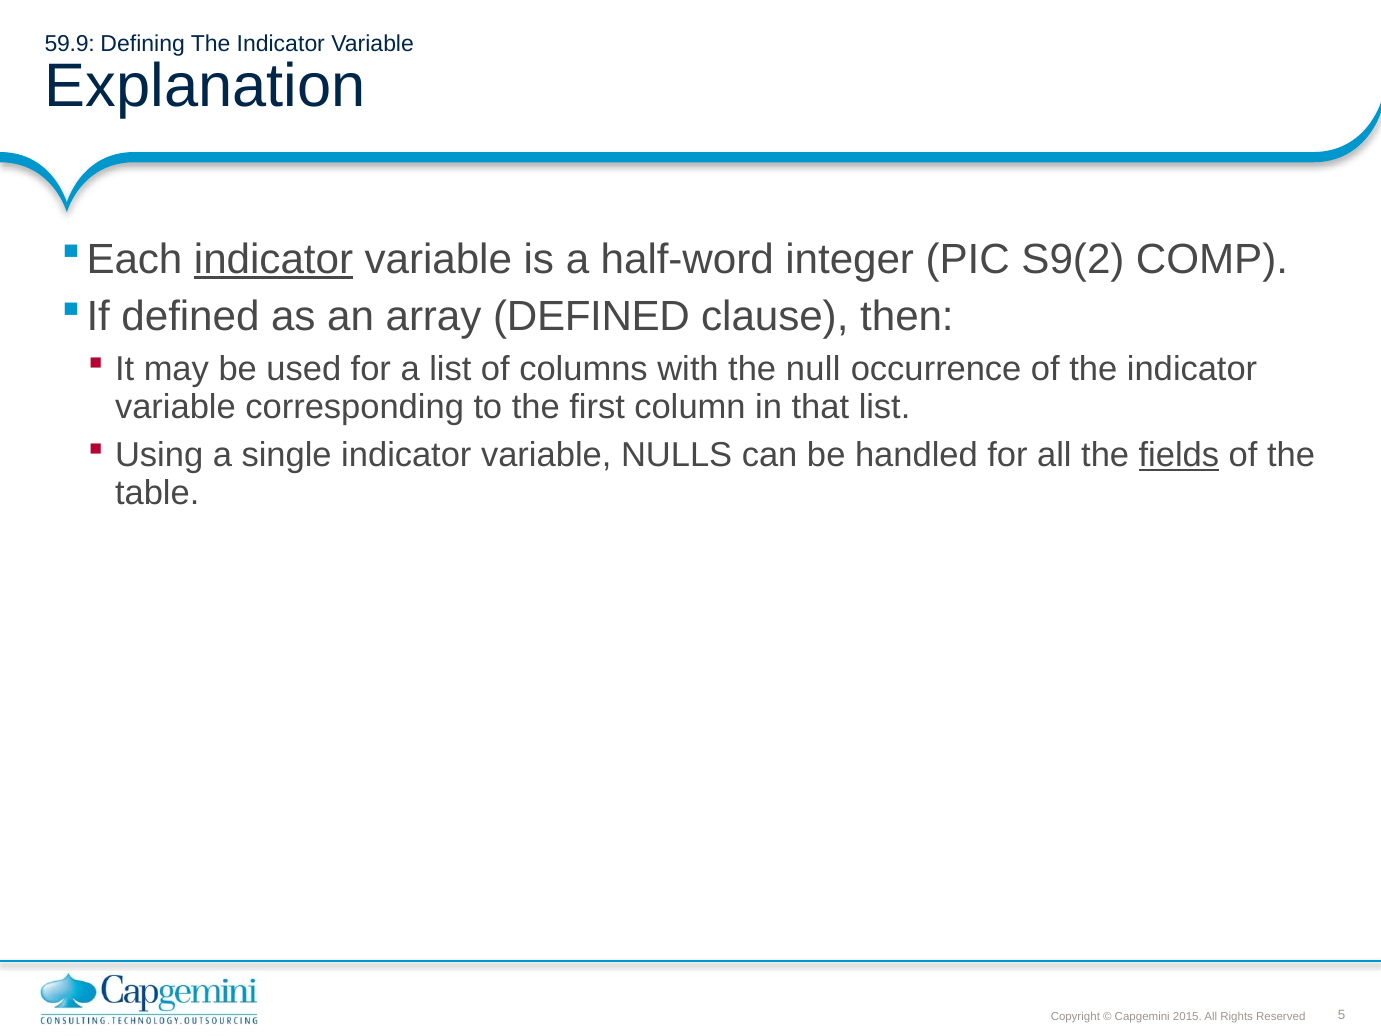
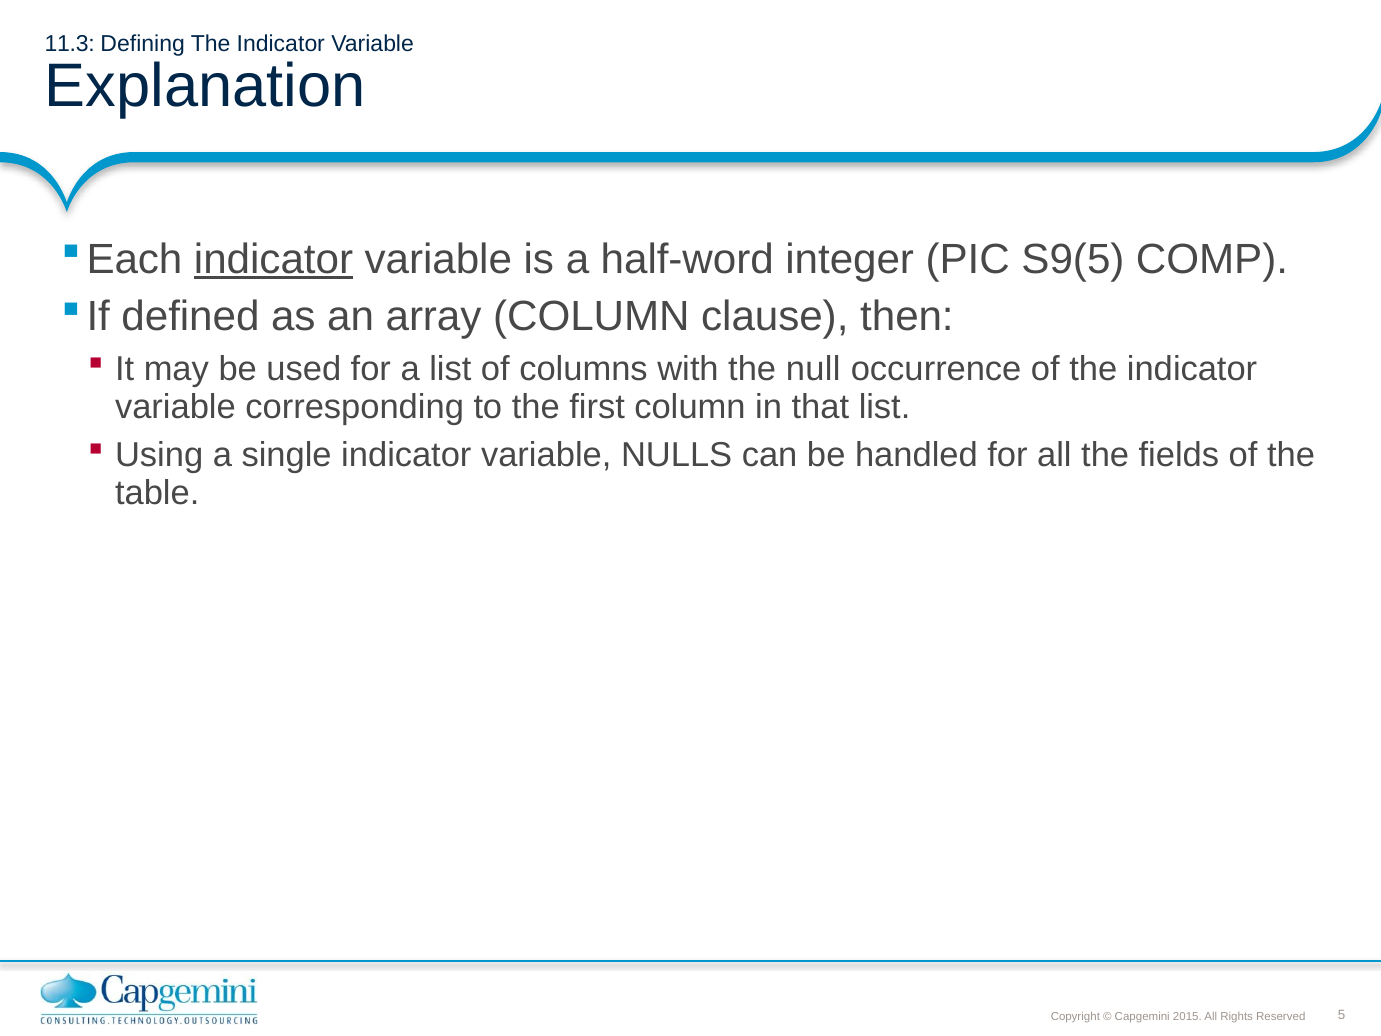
59.9: 59.9 -> 11.3 (70, 44)
S9(2: S9(2 -> S9(5 (1073, 259)
array DEFINED: DEFINED -> COLUMN (591, 316)
fields underline: present -> none (1179, 455)
